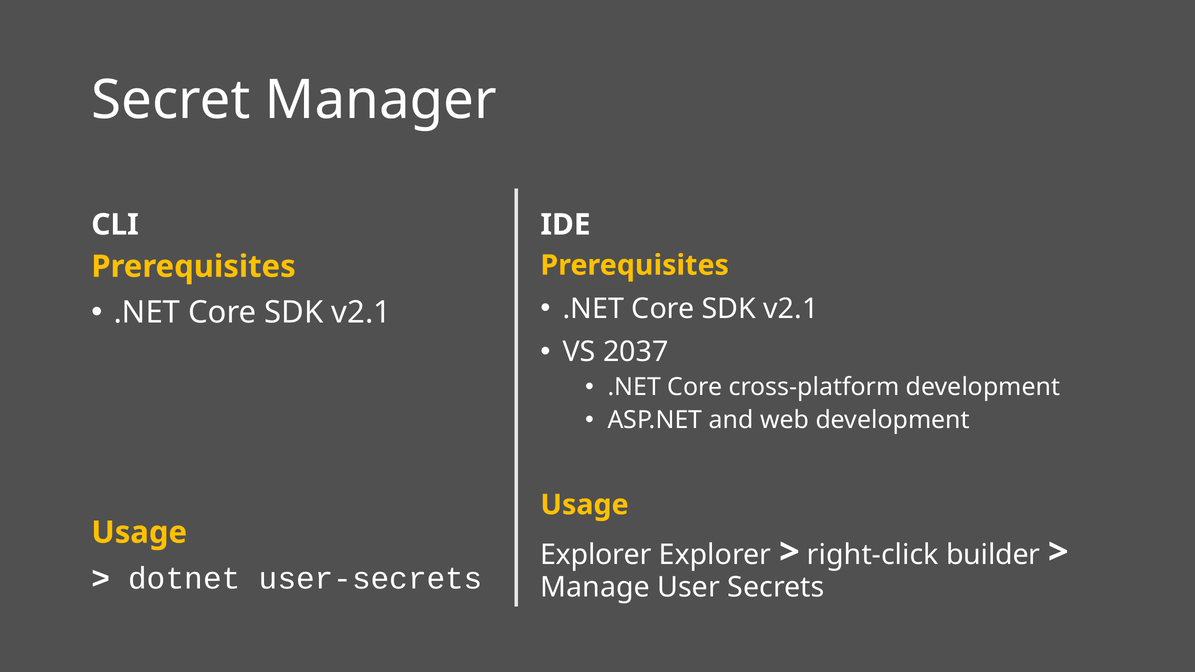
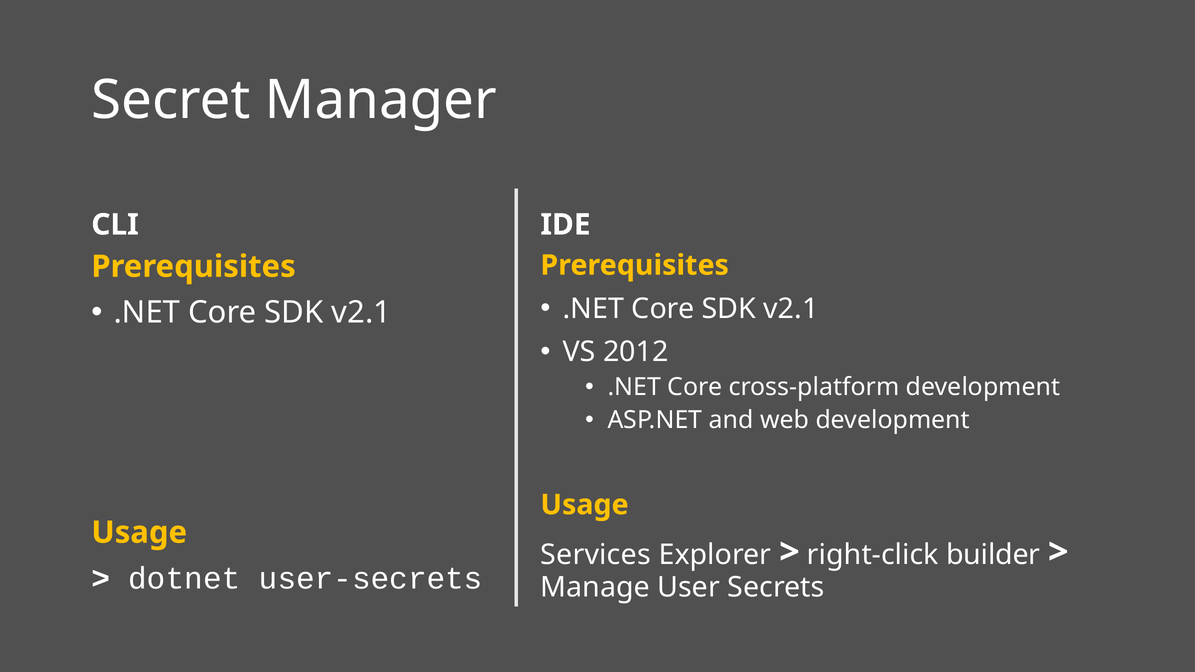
2037: 2037 -> 2012 (636, 352)
Explorer: Explorer -> Services (596, 555)
